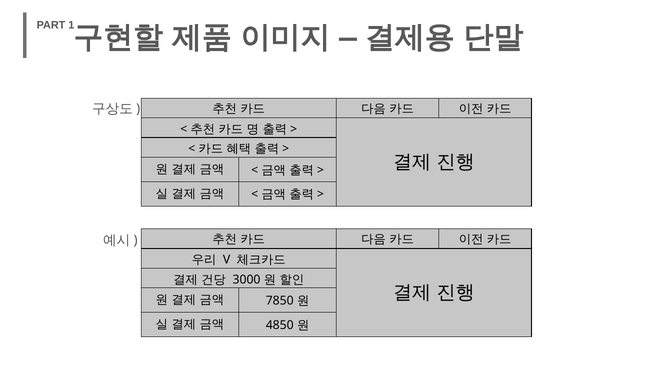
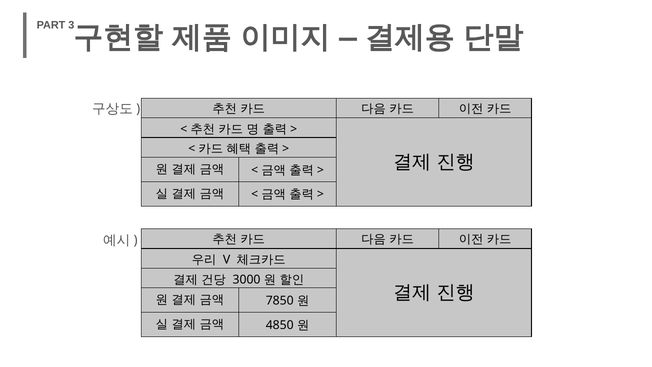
1: 1 -> 3 (71, 25)
